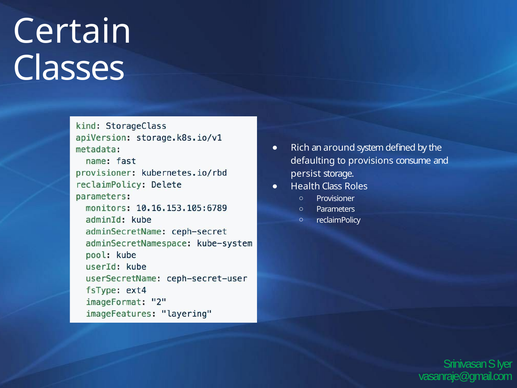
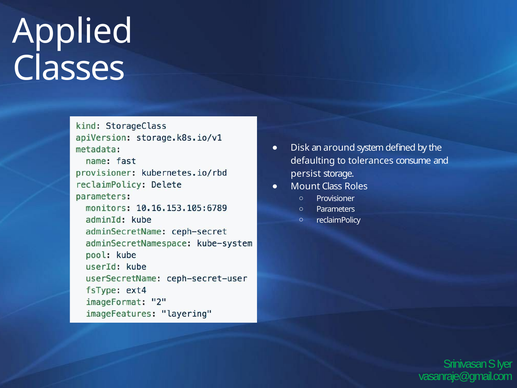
Certain: Certain -> Applied (73, 31)
Rich: Rich -> Disk (300, 148)
provisions: provisions -> tolerances (371, 161)
Health: Health -> Mount (305, 186)
